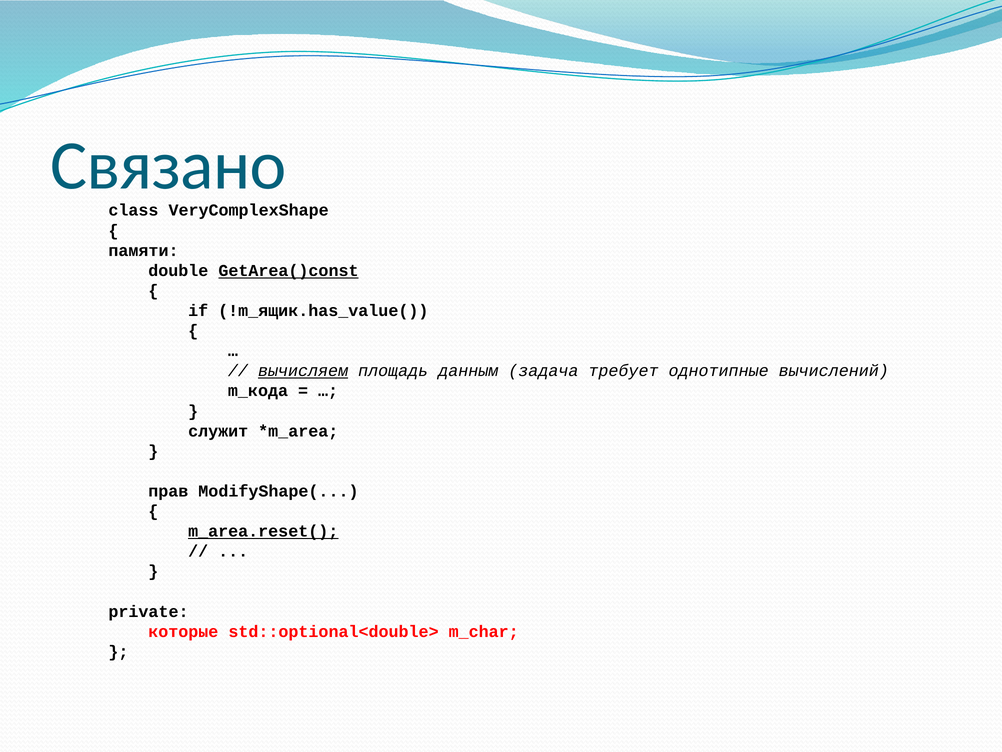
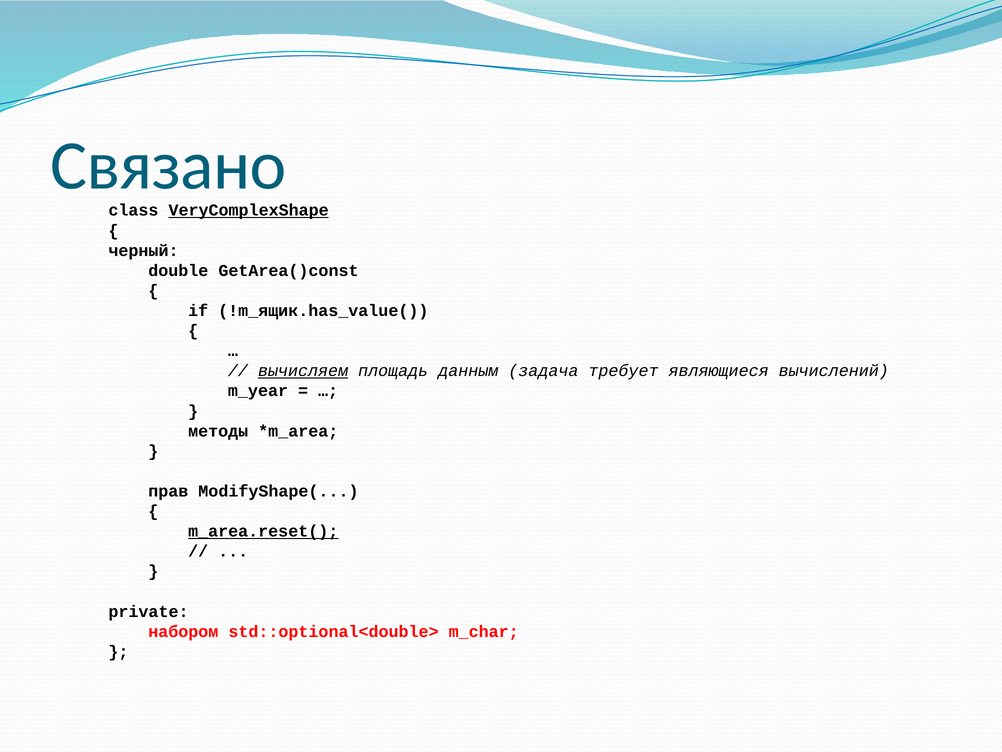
VeryComplexShape underline: none -> present (249, 210)
памяти: памяти -> черный (143, 250)
GetArea()const underline: present -> none (288, 270)
однотипные: однотипные -> являющиеся (719, 371)
m_кода: m_кода -> m_year (258, 391)
служит: служит -> методы (218, 431)
которые: которые -> набором (183, 631)
